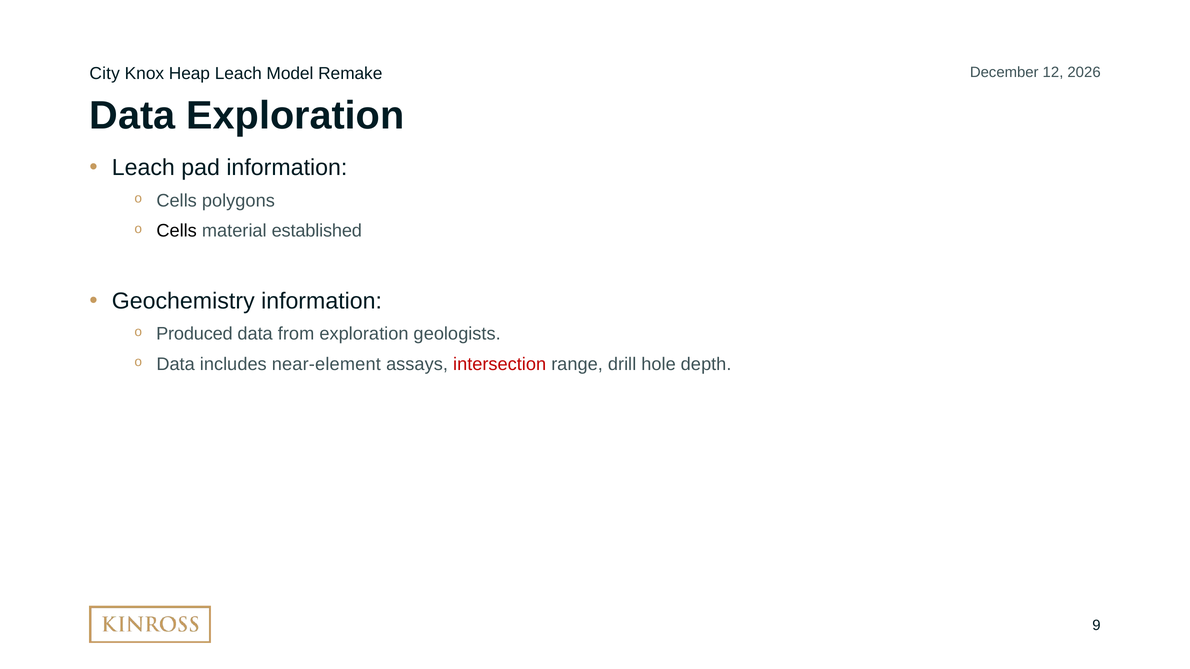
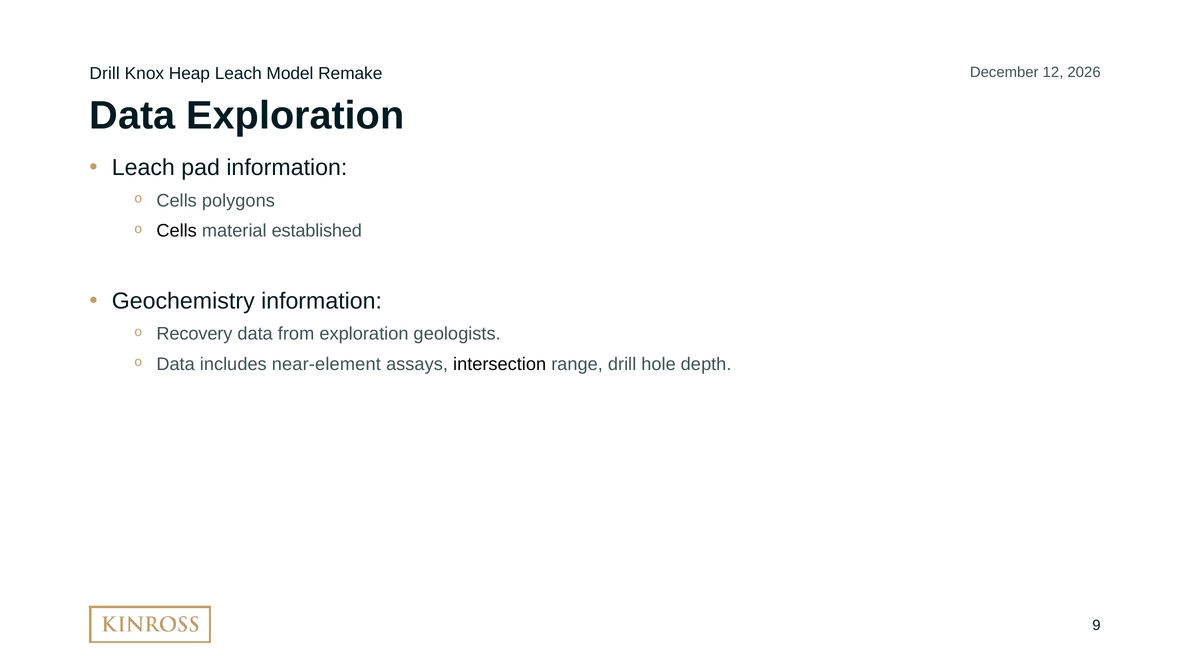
City: City -> Drill (105, 73)
Produced: Produced -> Recovery (194, 334)
intersection colour: red -> black (500, 364)
